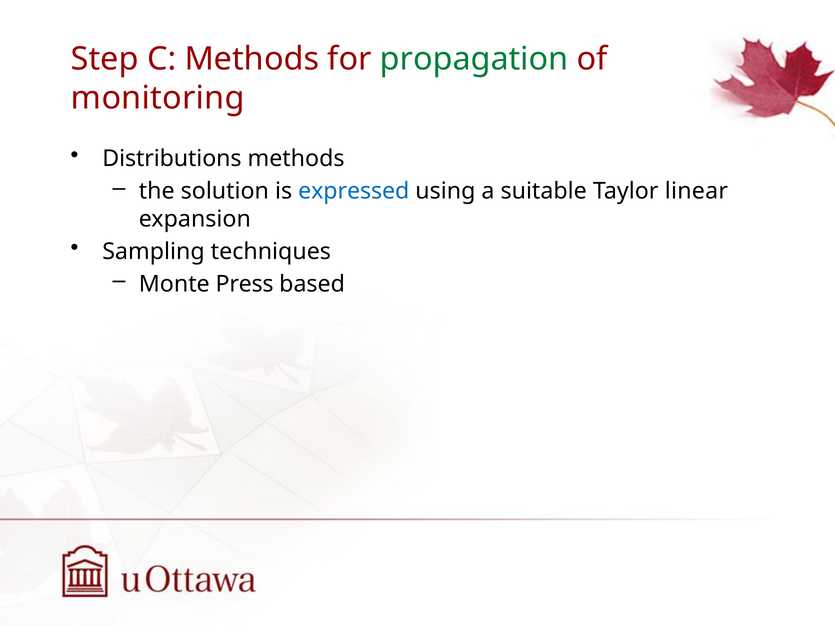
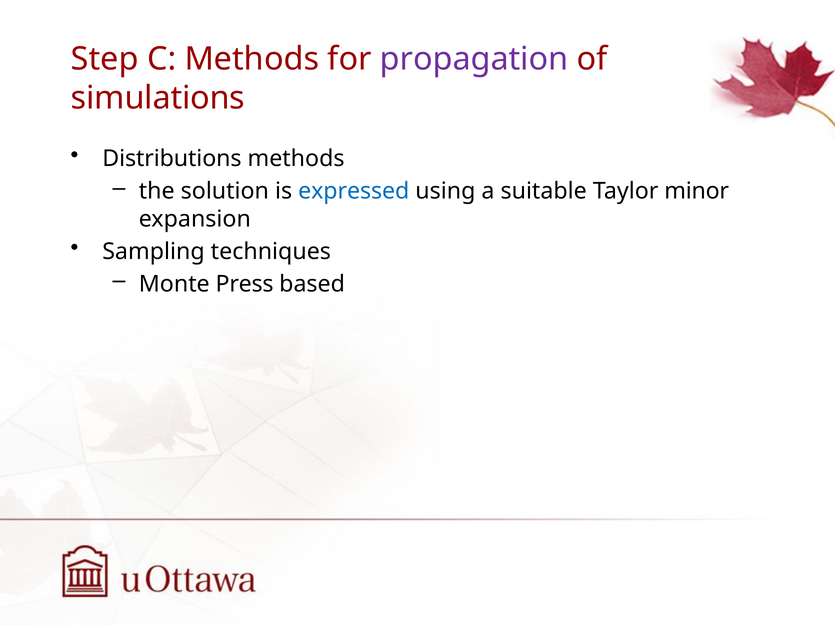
propagation colour: green -> purple (474, 59)
monitoring: monitoring -> simulations (158, 98)
linear: linear -> minor (697, 191)
